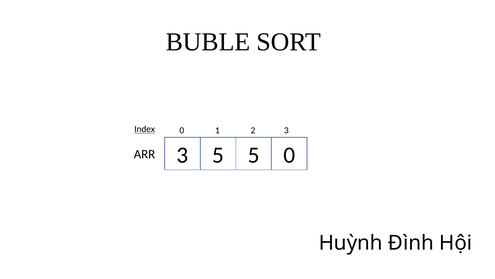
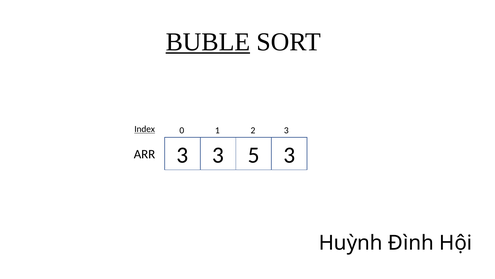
BUBLE underline: none -> present (208, 42)
3 5: 5 -> 3 (218, 155)
5 0: 0 -> 3 (289, 155)
